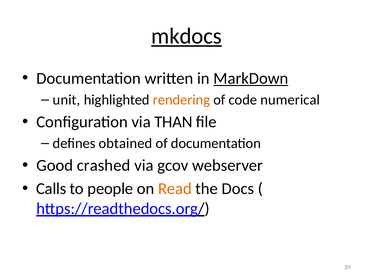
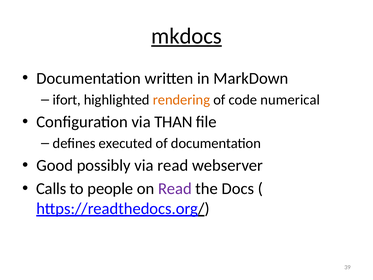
MarkDown underline: present -> none (251, 78)
unit: unit -> ifort (67, 100)
obtained: obtained -> executed (126, 143)
crashed: crashed -> possibly (104, 165)
via gcov: gcov -> read (173, 165)
Read colour: orange -> purple (175, 189)
